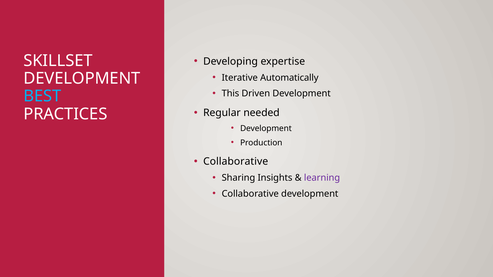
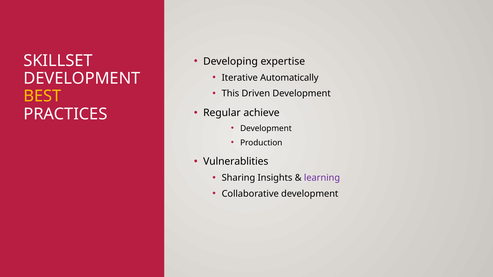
BEST colour: light blue -> yellow (42, 96)
needed: needed -> achieve (262, 113)
Collaborative: Collaborative -> Vulnerablities (236, 162)
